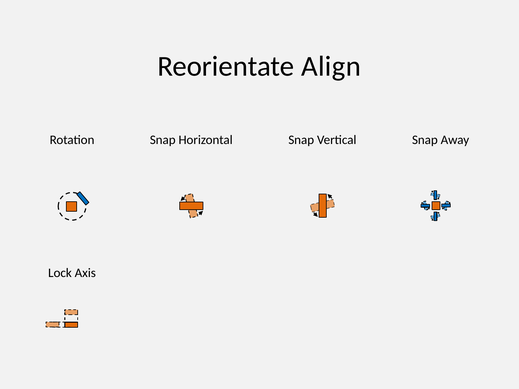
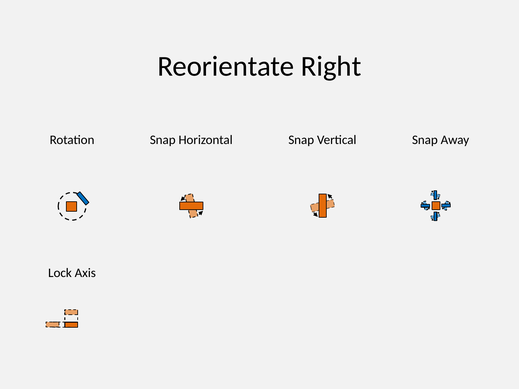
Align: Align -> Right (331, 66)
